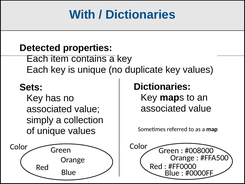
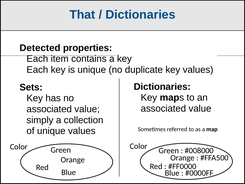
With: With -> That (82, 15)
